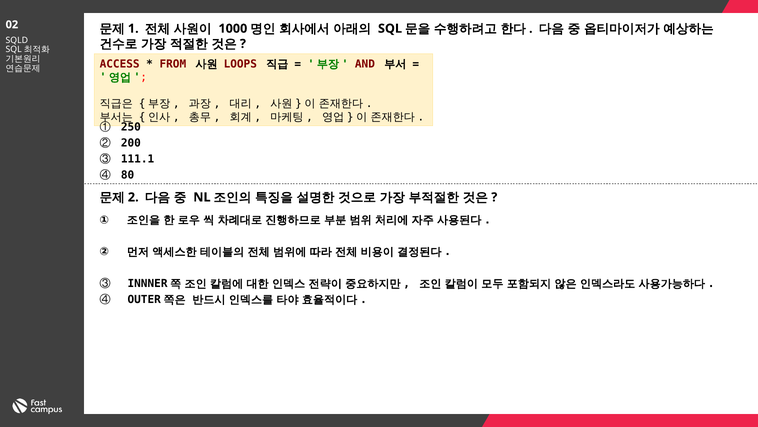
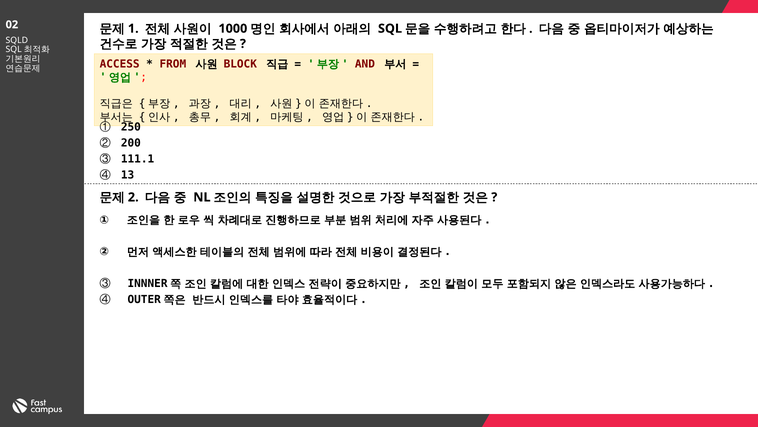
LOOPS: LOOPS -> BLOCK (240, 64)
80: 80 -> 13 (128, 175)
